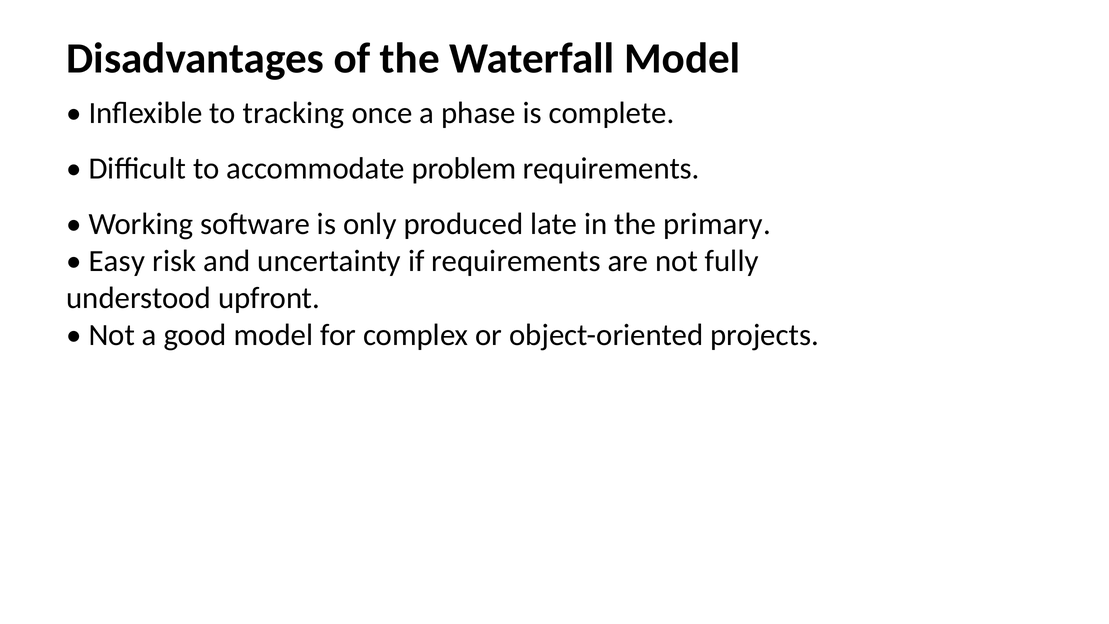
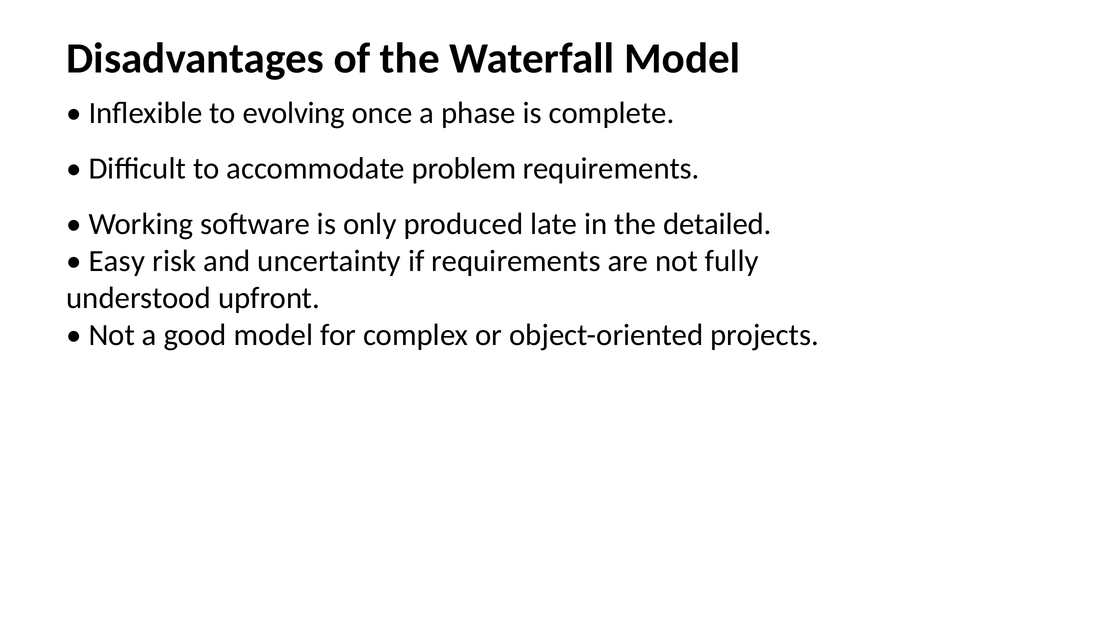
tracking: tracking -> evolving (294, 113)
primary: primary -> detailed (717, 224)
